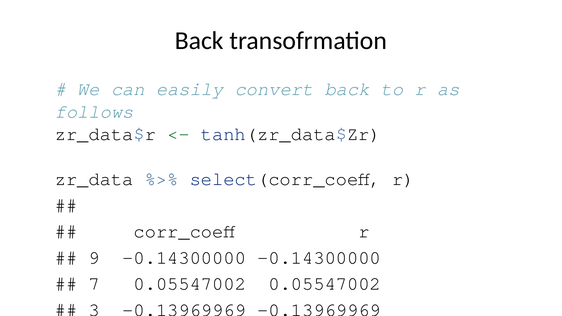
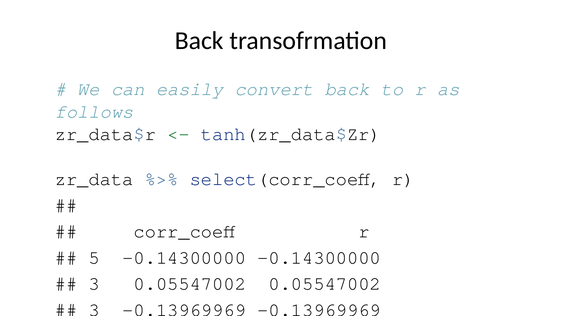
9: 9 -> 5 (94, 258)
7: 7 -> 3 (94, 284)
